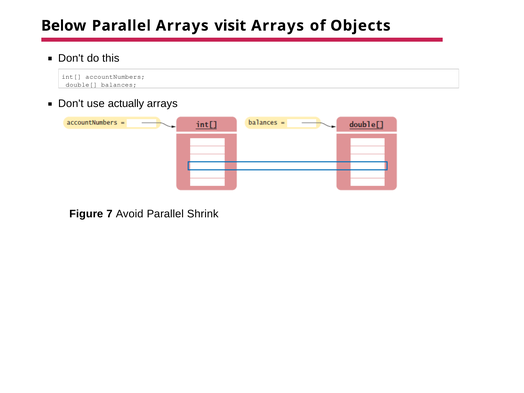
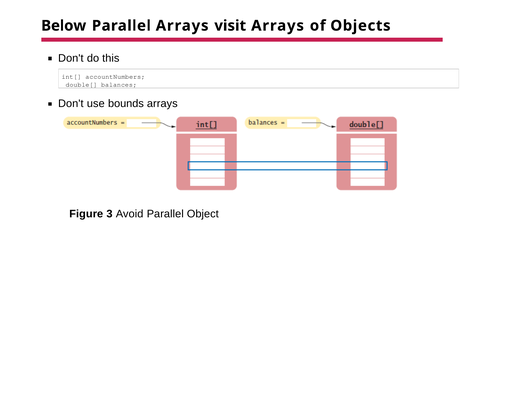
actually: actually -> bounds (126, 104)
7: 7 -> 3 (110, 214)
Shrink: Shrink -> Object (203, 214)
